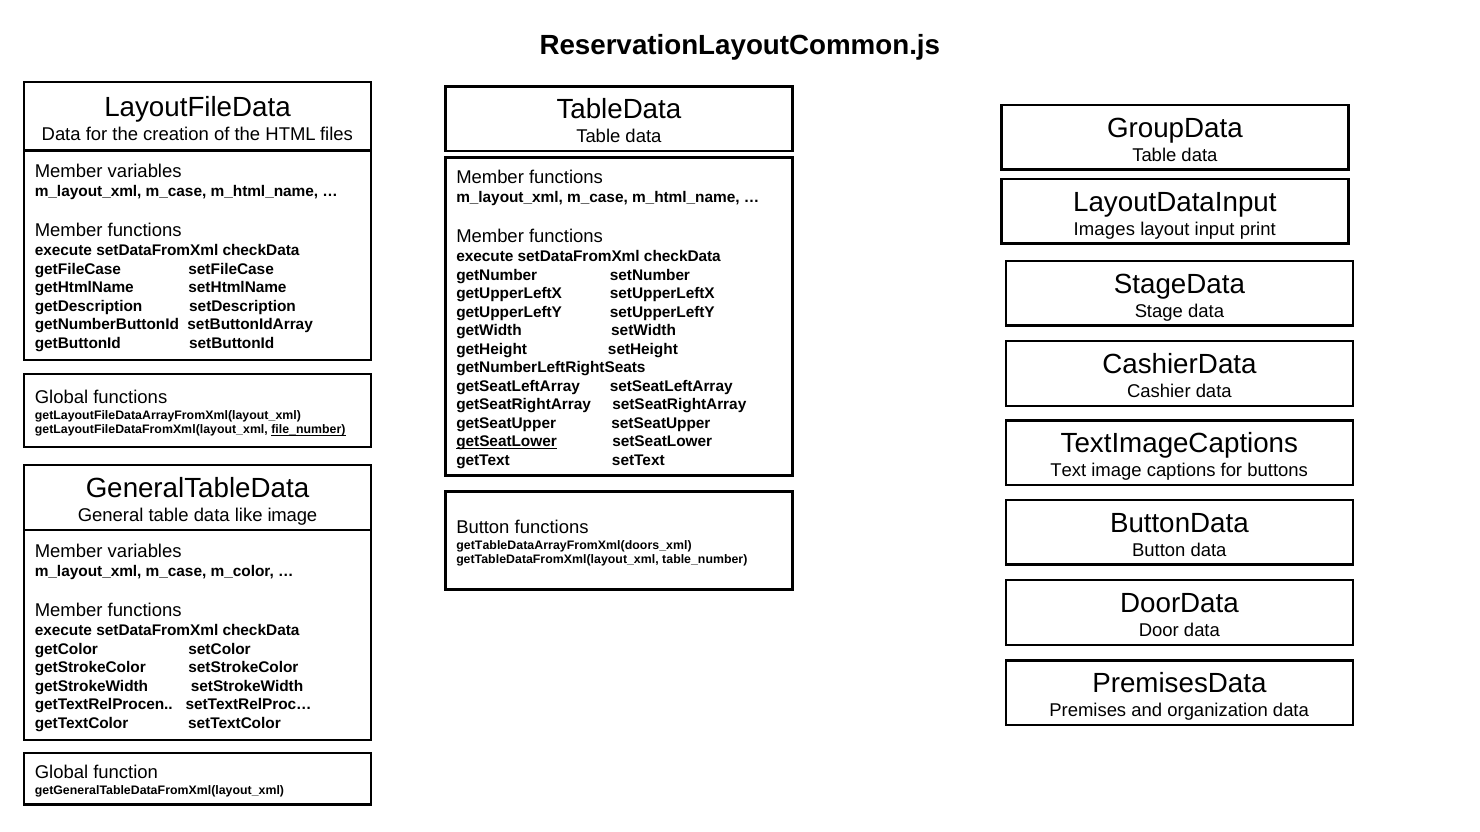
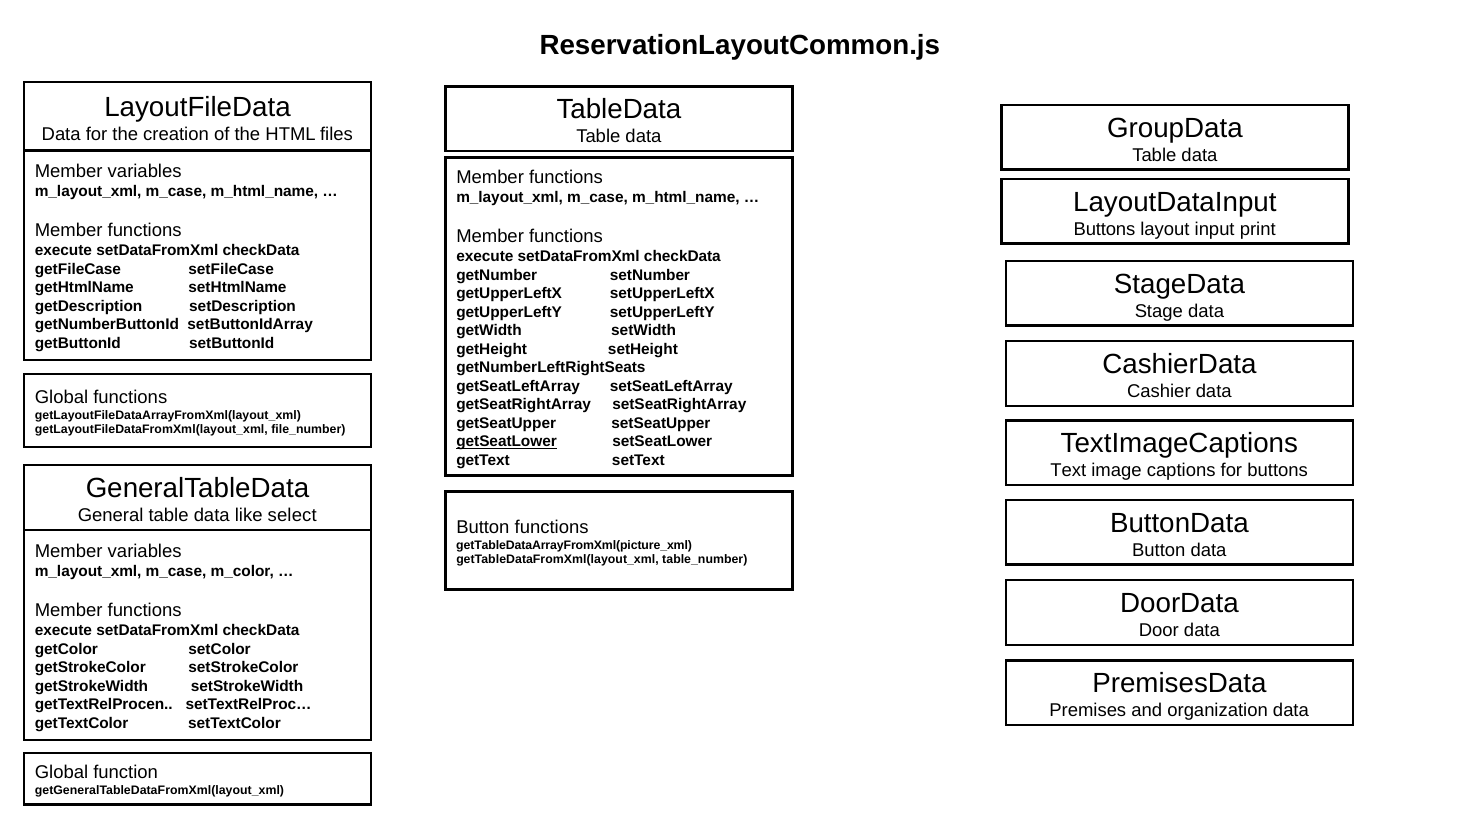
Images: Images -> Buttons (1105, 229)
file_number underline: present -> none (308, 430)
like image: image -> select (292, 516)
getTableDataArrayFromXml(doors_xml: getTableDataArrayFromXml(doors_xml -> getTableDataArrayFromXml(picture_xml (574, 545)
